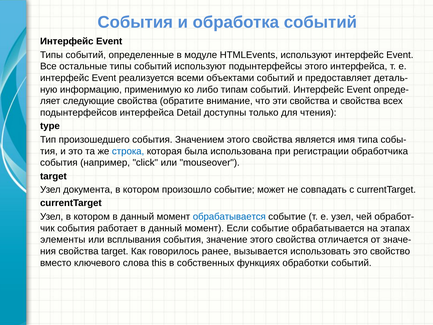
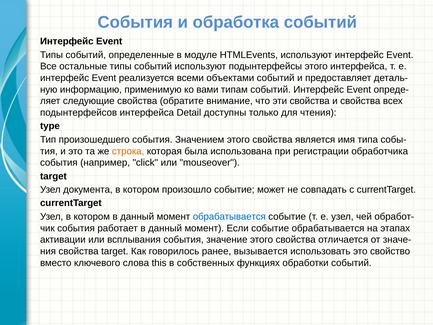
либо: либо -> вами (207, 89)
строка colour: blue -> orange (128, 151)
элементы: элементы -> активации (63, 240)
